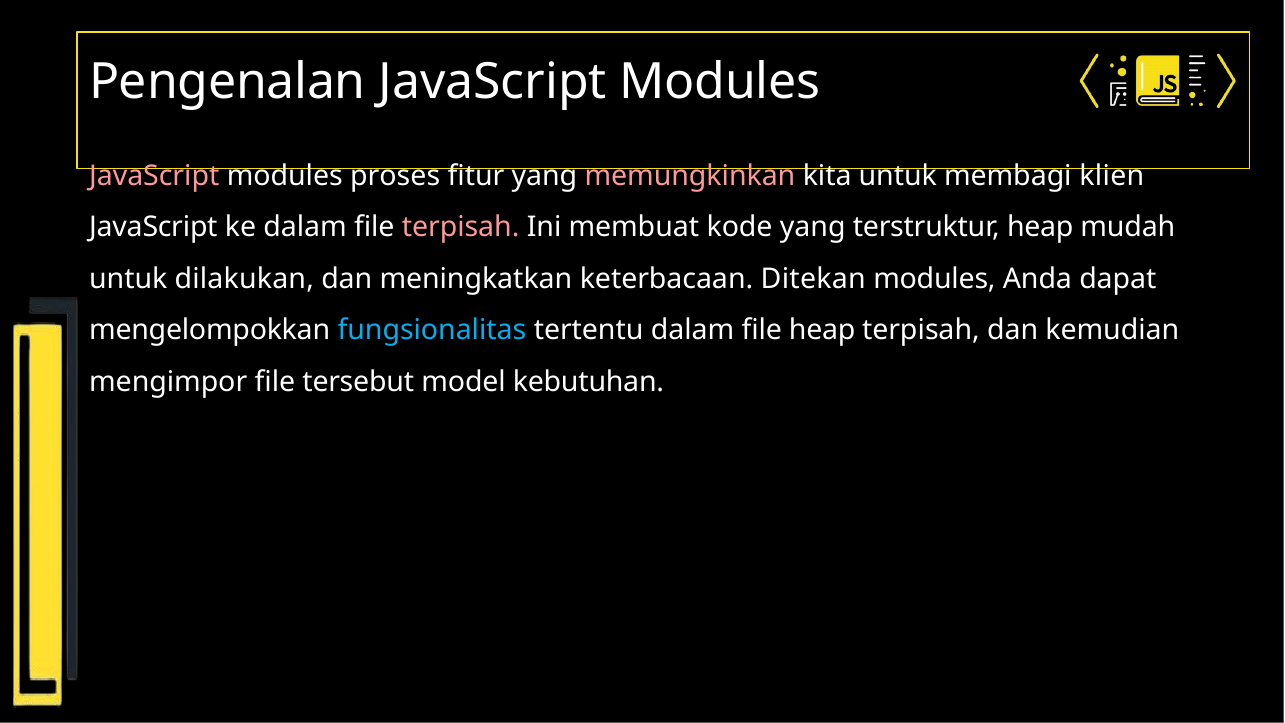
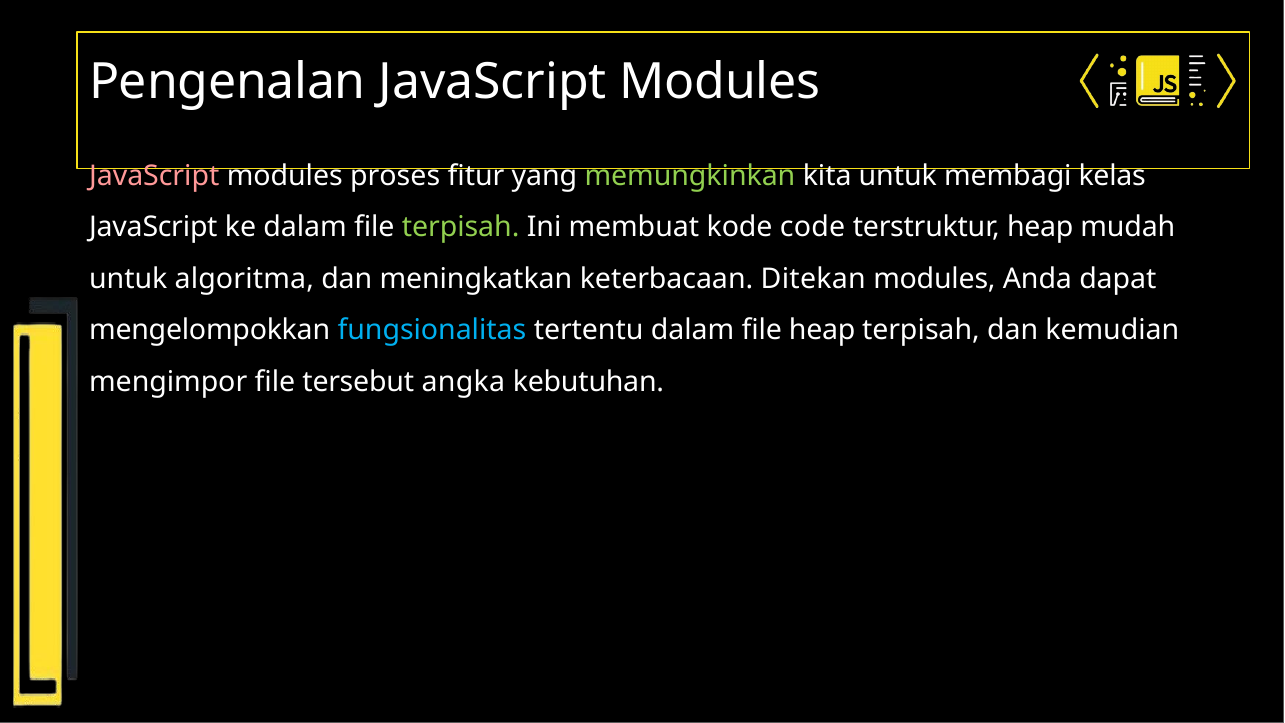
memungkinkan colour: pink -> light green (690, 176)
klien: klien -> kelas (1112, 176)
terpisah colour: pink -> light green (461, 227)
kode yang: yang -> code (813, 227)
dilakukan: dilakukan -> algoritma (244, 279)
model: model -> angka (463, 382)
